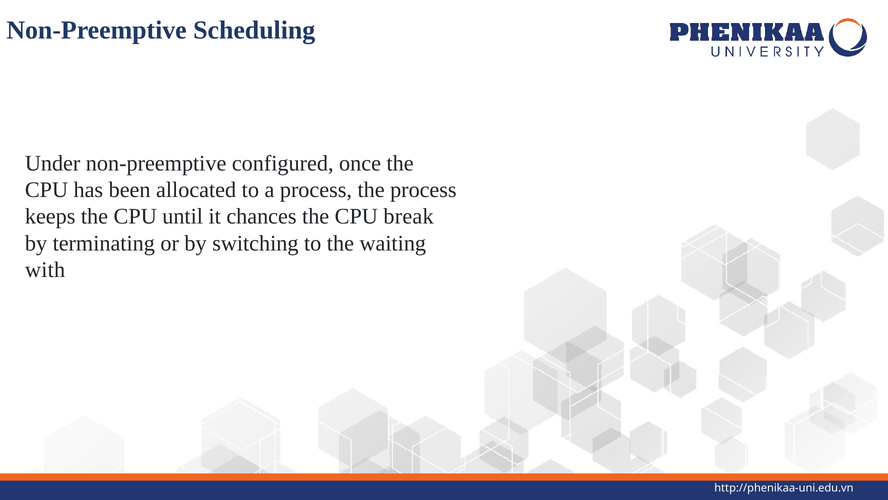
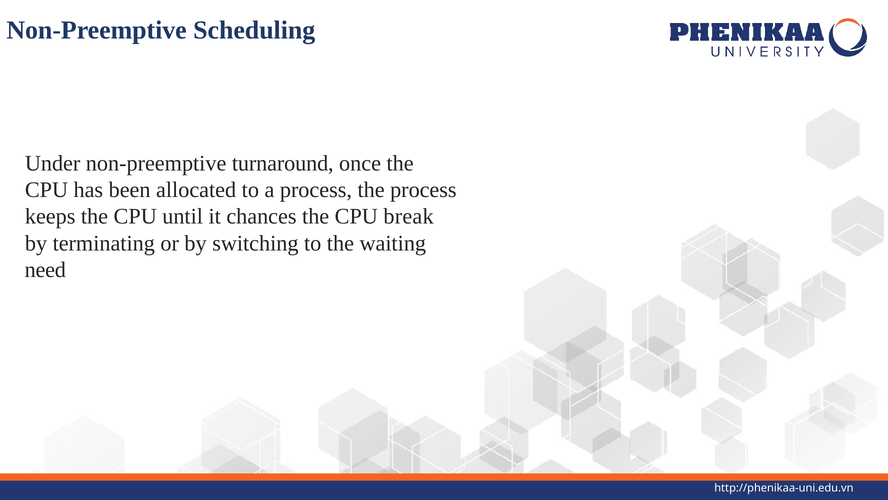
configured: configured -> turnaround (283, 163)
with: with -> need (45, 270)
